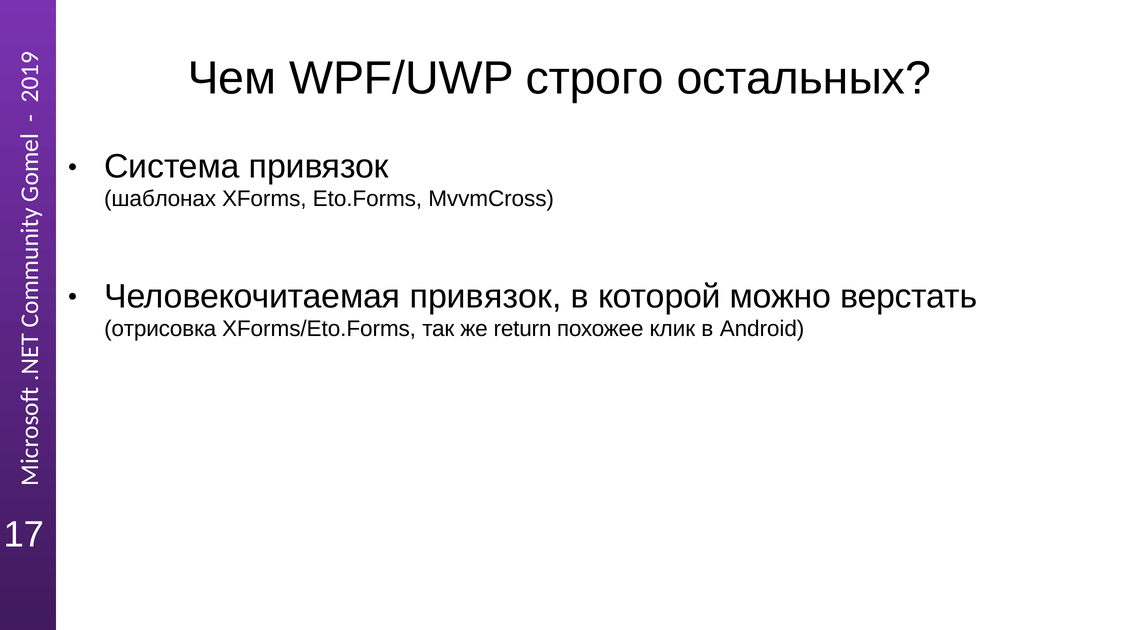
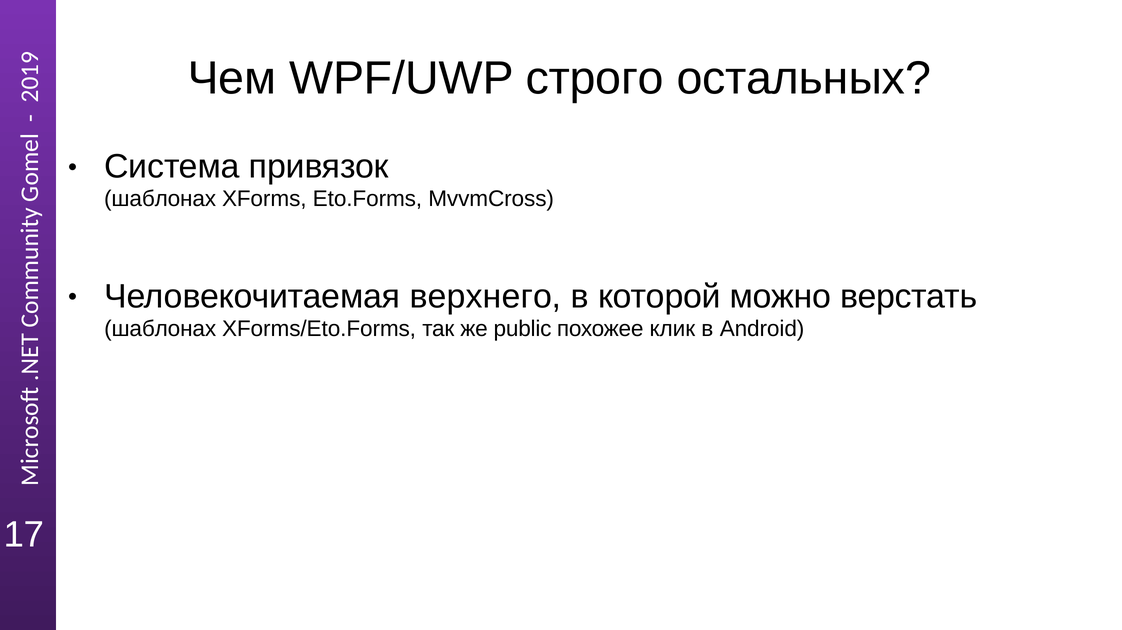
Человекочитаемая привязок: привязок -> верхнего (485, 296)
отрисовка: отрисовка -> шаблонах (160, 329)
return: return -> public (523, 329)
